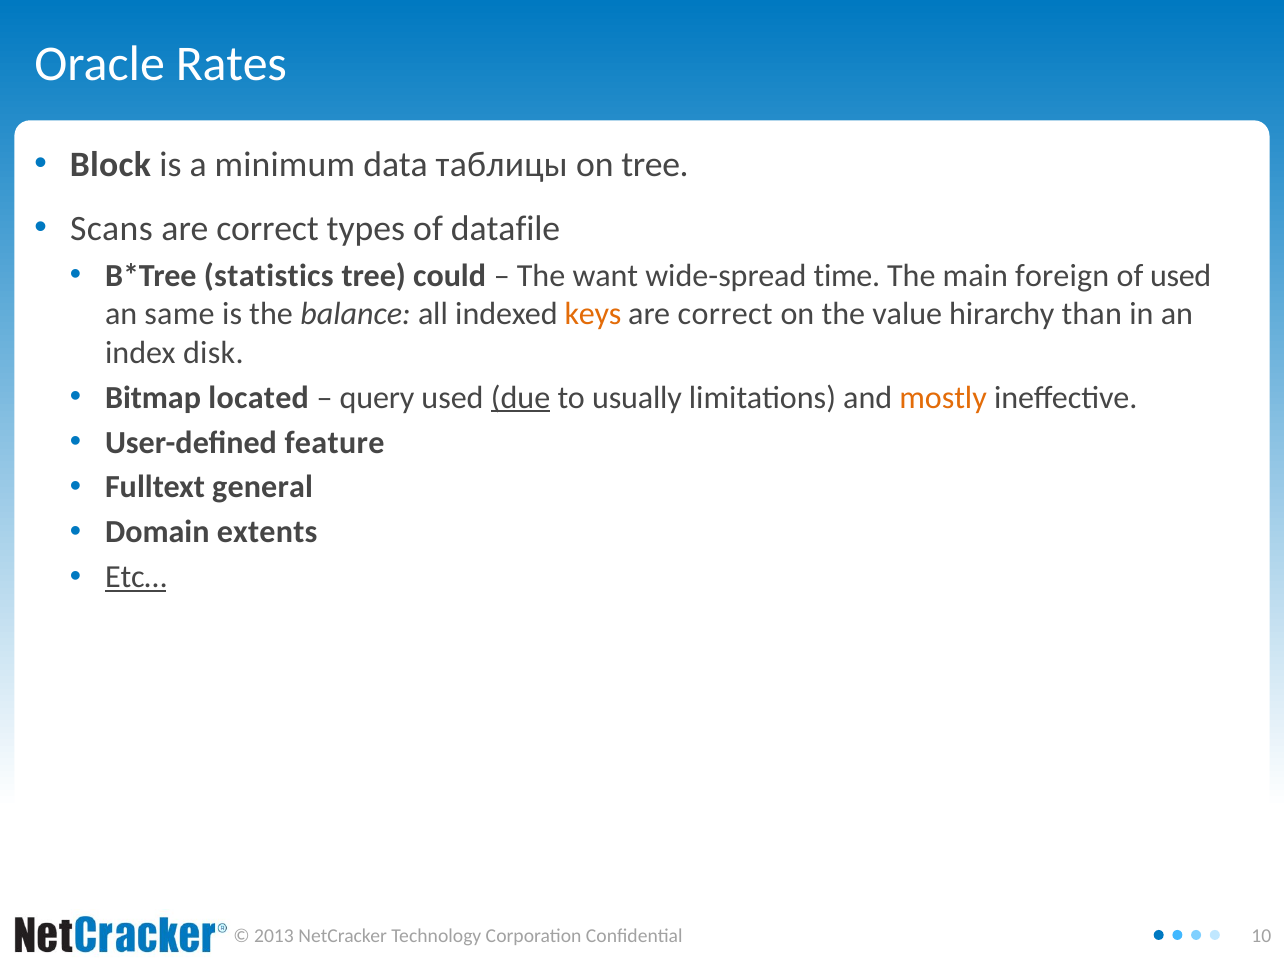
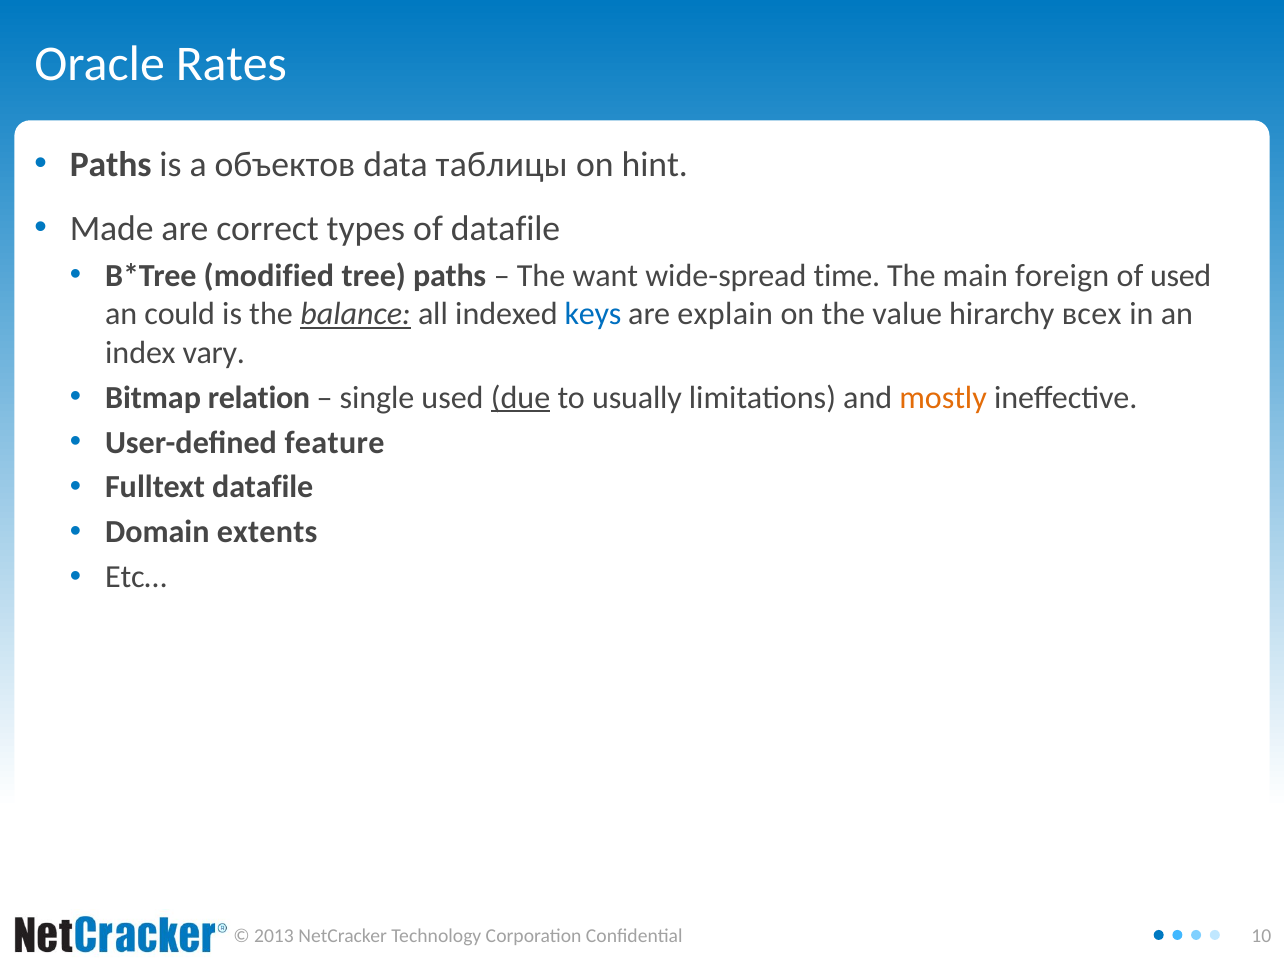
Block: Block -> Paths (111, 164)
minimum: minimum -> объектов (285, 164)
on tree: tree -> hint (655, 164)
Scans: Scans -> Made (112, 229)
statistics: statistics -> modified (269, 276)
tree could: could -> paths (450, 276)
same: same -> could (180, 314)
balance underline: none -> present (356, 314)
keys colour: orange -> blue (593, 314)
correct: correct -> explain (725, 314)
than: than -> всех (1092, 314)
disk: disk -> vary (214, 353)
located: located -> relation (259, 398)
query: query -> single (377, 398)
Fulltext general: general -> datafile (263, 487)
Etc… underline: present -> none (136, 577)
